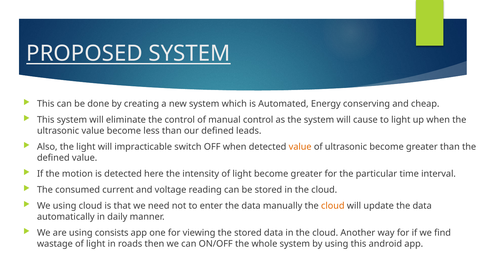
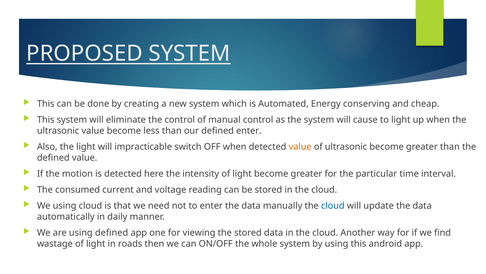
defined leads: leads -> enter (249, 130)
cloud colour: orange -> blue (333, 205)
using consists: consists -> defined (112, 232)
